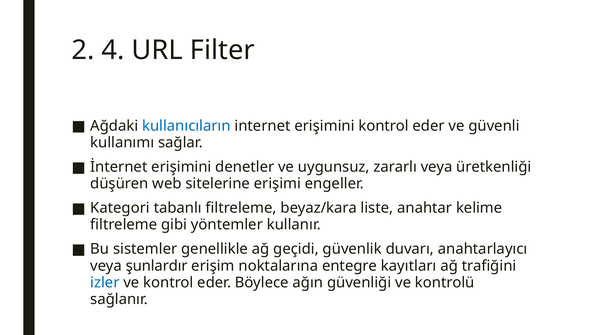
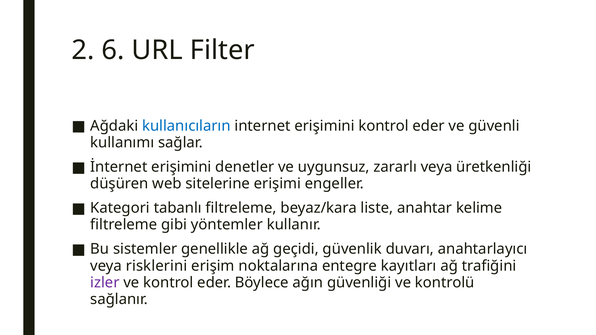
4: 4 -> 6 (113, 50)
şunlardır: şunlardır -> risklerini (157, 266)
izler colour: blue -> purple (105, 283)
